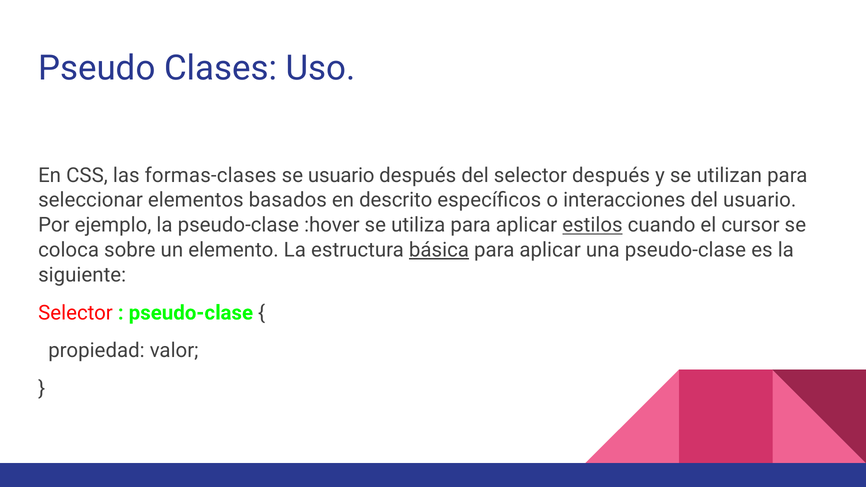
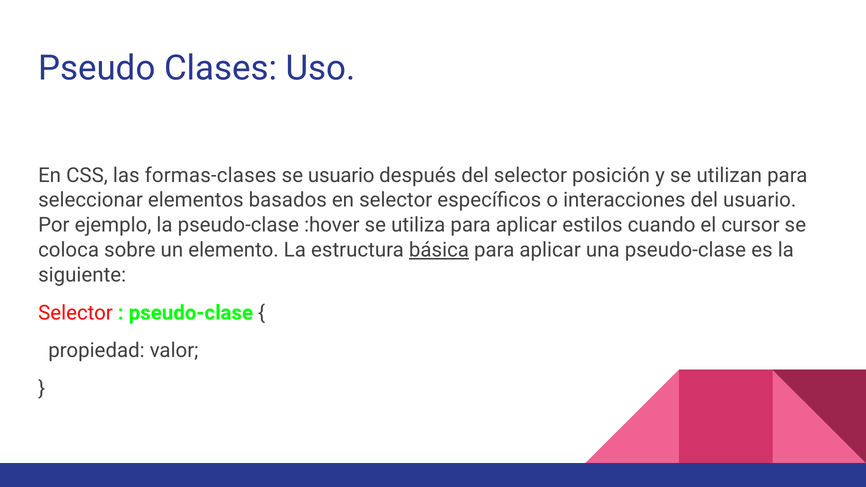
selector después: después -> posición (611, 175)
en descrito: descrito -> selector (396, 200)
estilos underline: present -> none (592, 225)
